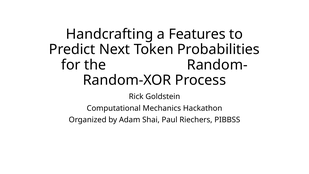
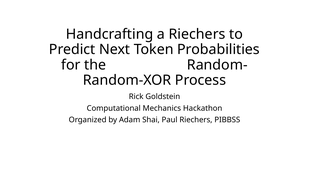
a Features: Features -> Riechers (197, 34)
